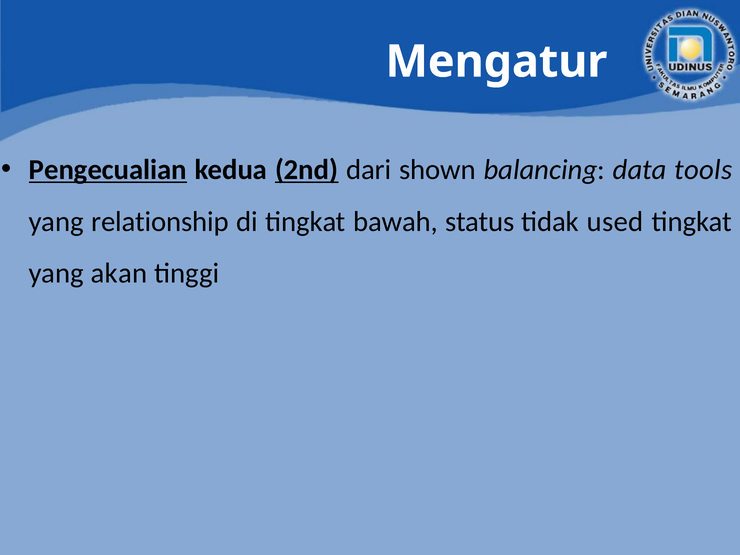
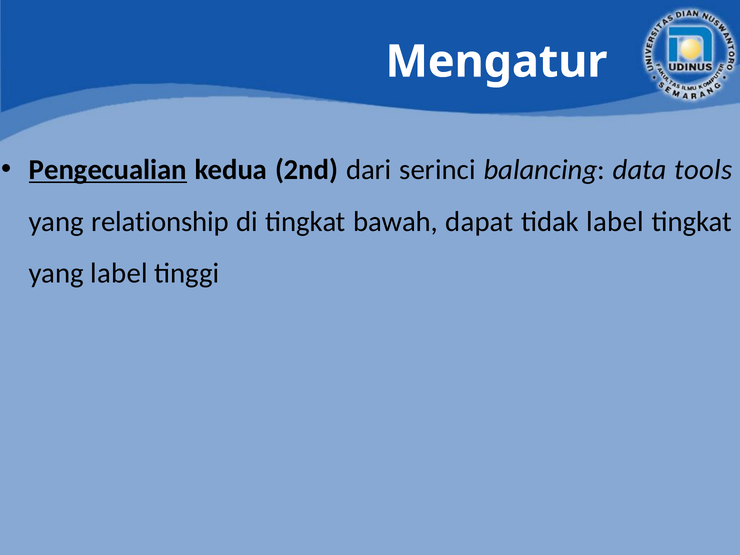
2nd underline: present -> none (307, 170)
shown: shown -> serinci (438, 170)
status: status -> dapat (479, 222)
tidak used: used -> label (615, 222)
yang akan: akan -> label (119, 273)
